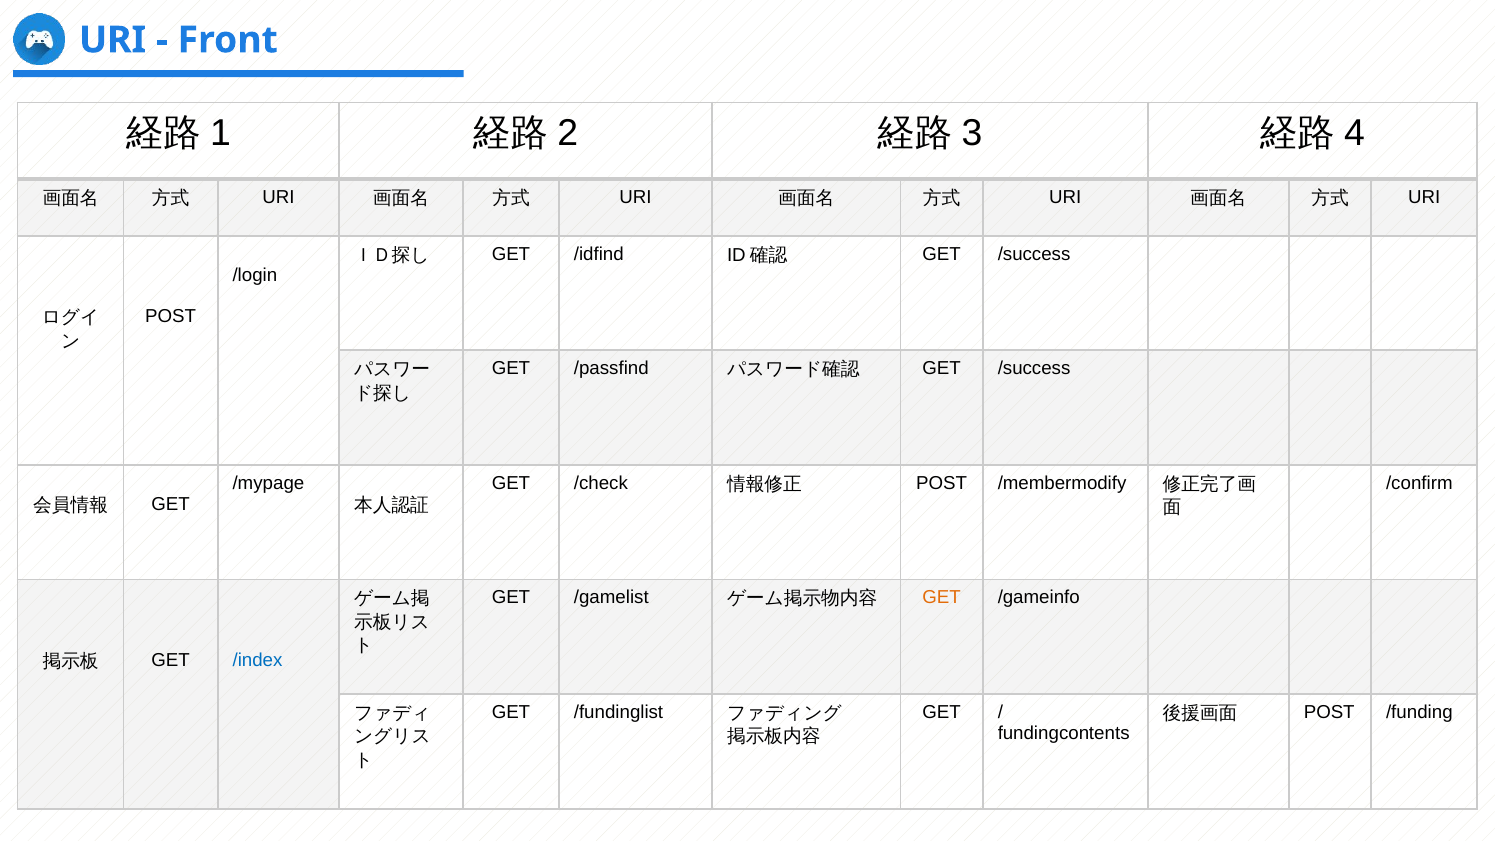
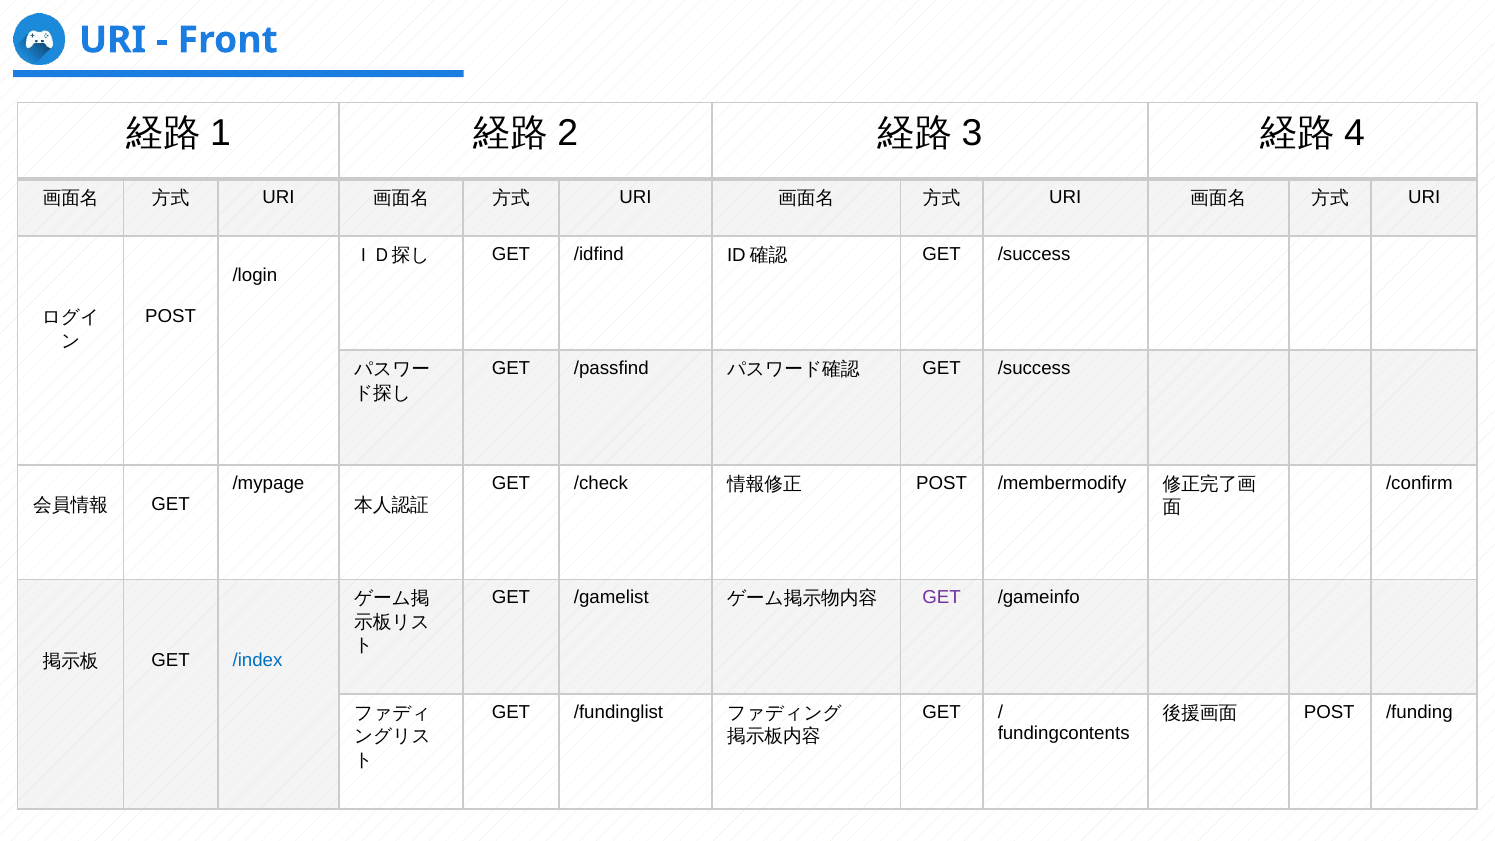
GET colour: orange -> purple (942, 598)
